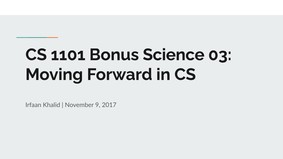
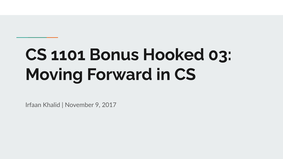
Science: Science -> Hooked (174, 55)
